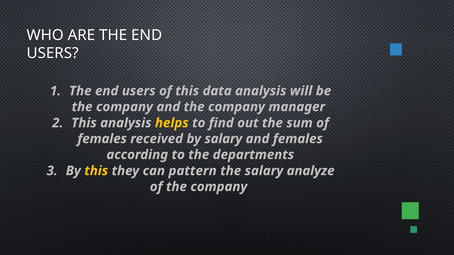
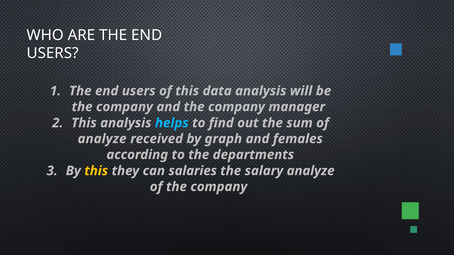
helps colour: yellow -> light blue (172, 123)
females: females -> analyze (102, 139)
by salary: salary -> graph (223, 139)
pattern: pattern -> salaries (193, 171)
